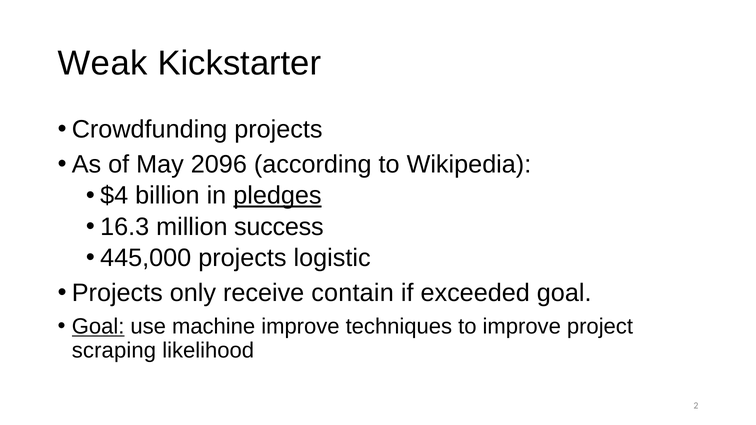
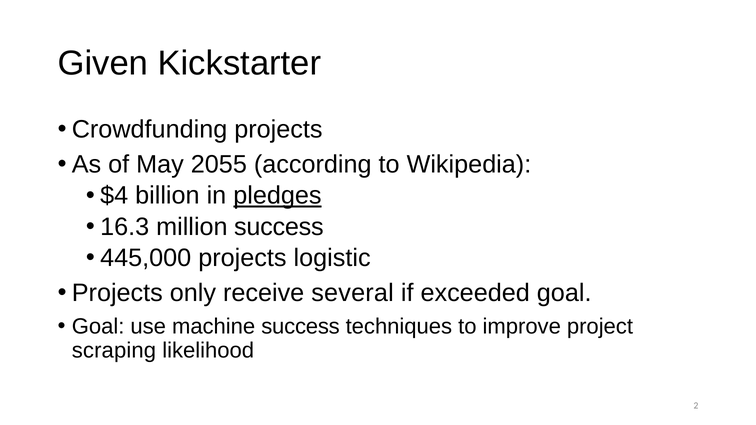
Weak: Weak -> Given (103, 64)
2096: 2096 -> 2055 (219, 165)
contain: contain -> several (353, 293)
Goal underline: present -> none (98, 327)
machine improve: improve -> success (301, 327)
